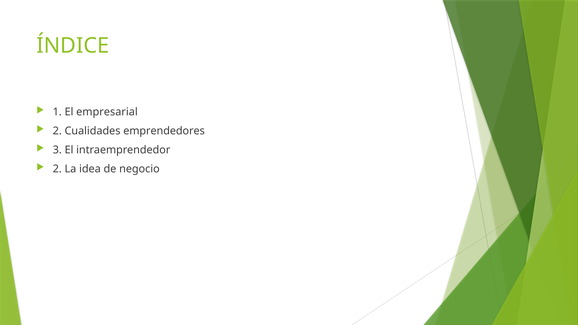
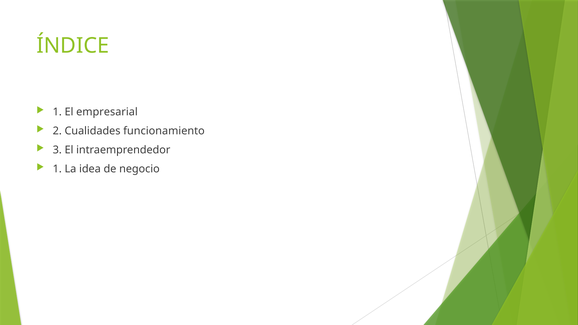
emprendedores: emprendedores -> funcionamiento (164, 131)
2: 2 -> 1 (57, 169)
